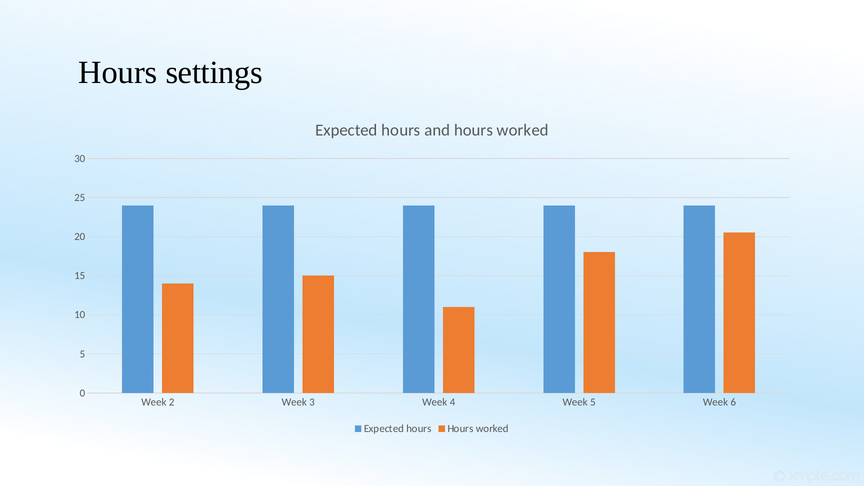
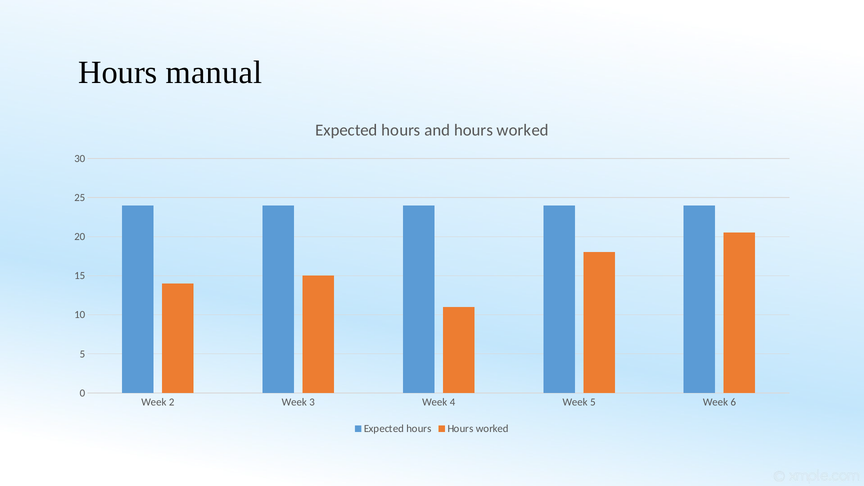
settings: settings -> manual (214, 73)
